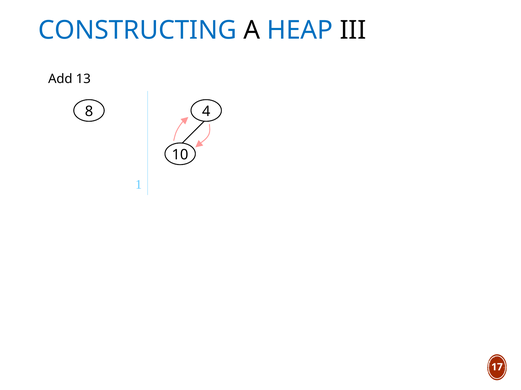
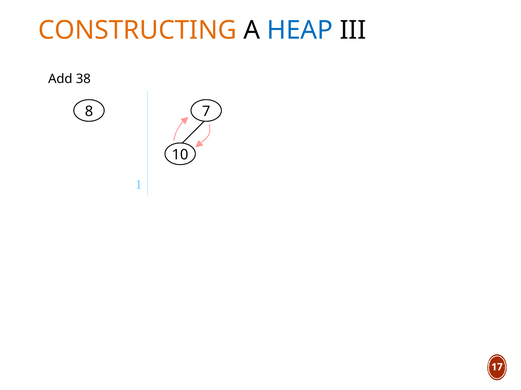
CONSTRUCTING colour: blue -> orange (137, 30)
13: 13 -> 38 (83, 79)
4: 4 -> 7 (206, 112)
